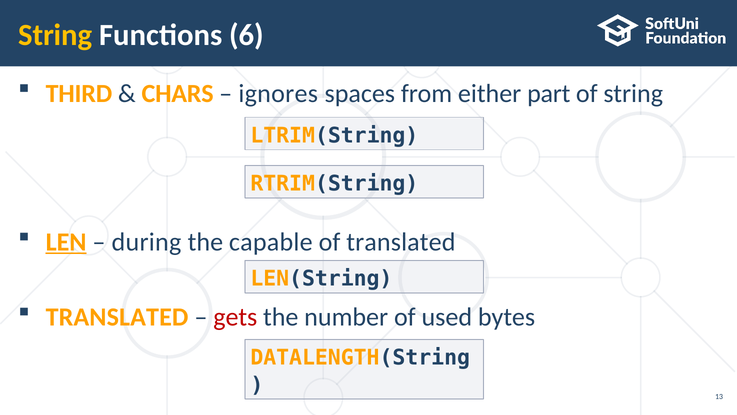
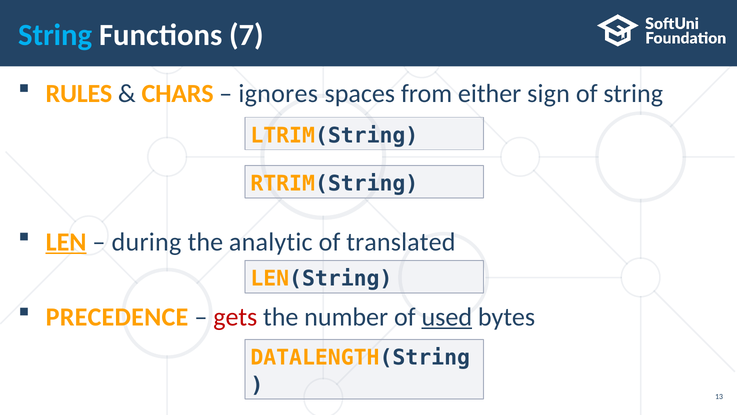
String colour: yellow -> light blue (55, 35)
6: 6 -> 7 (247, 35)
THIRD: THIRD -> RULES (79, 94)
part: part -> sign (549, 94)
capable: capable -> analytic (271, 242)
TRANSLATED: TRANSLATED -> PRECEDENCE (117, 317)
used underline: none -> present (447, 317)
